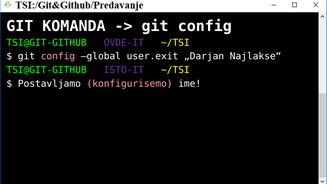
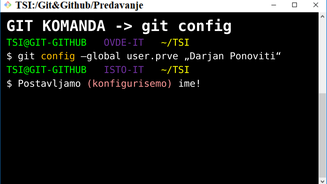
config colour: pink -> yellow (58, 56)
user.exit: user.exit -> user.prve (152, 56)
Najlakse“: Najlakse“ -> Ponoviti“ (256, 56)
